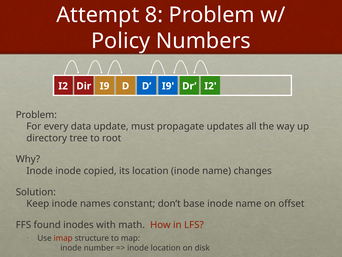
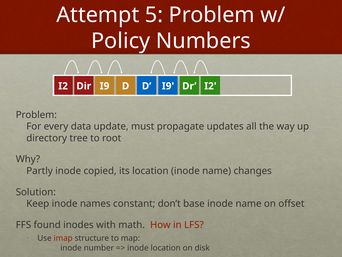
8: 8 -> 5 (154, 15)
Inode: Inode -> Partly (40, 171)
